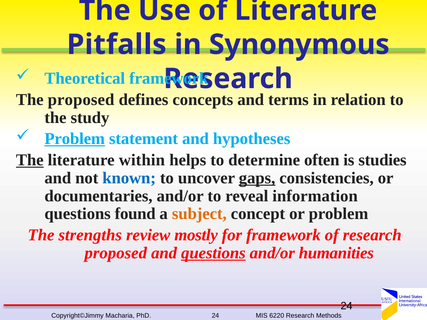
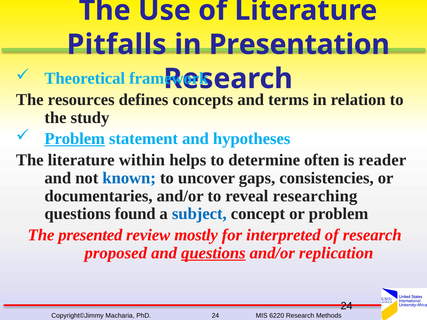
Synonymous: Synonymous -> Presentation (299, 45)
The proposed: proposed -> resources (81, 100)
The underline: present -> none (30, 160)
studies: studies -> reader (382, 160)
gaps underline: present -> none (257, 178)
information: information -> researching (315, 196)
subject colour: orange -> blue (199, 214)
strengths: strengths -> presented (90, 235)
for framework: framework -> interpreted (283, 235)
humanities: humanities -> replication (336, 253)
